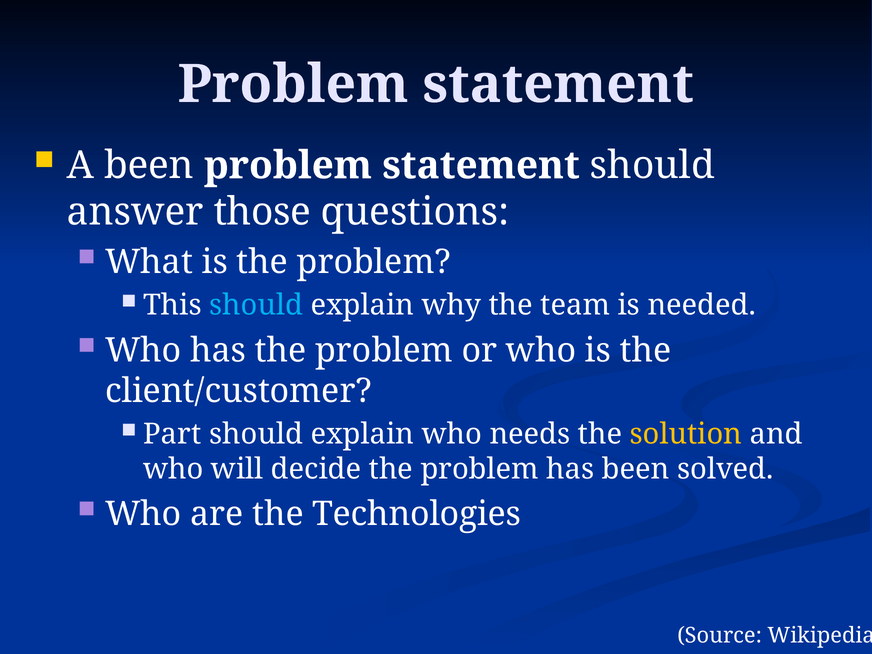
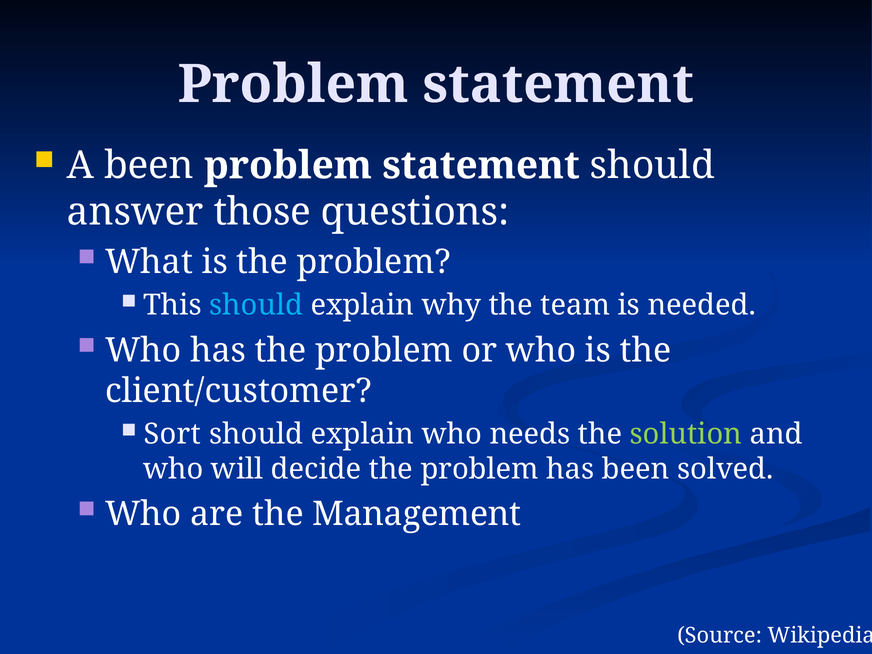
Part: Part -> Sort (172, 434)
solution colour: yellow -> light green (686, 434)
Technologies: Technologies -> Management (417, 514)
